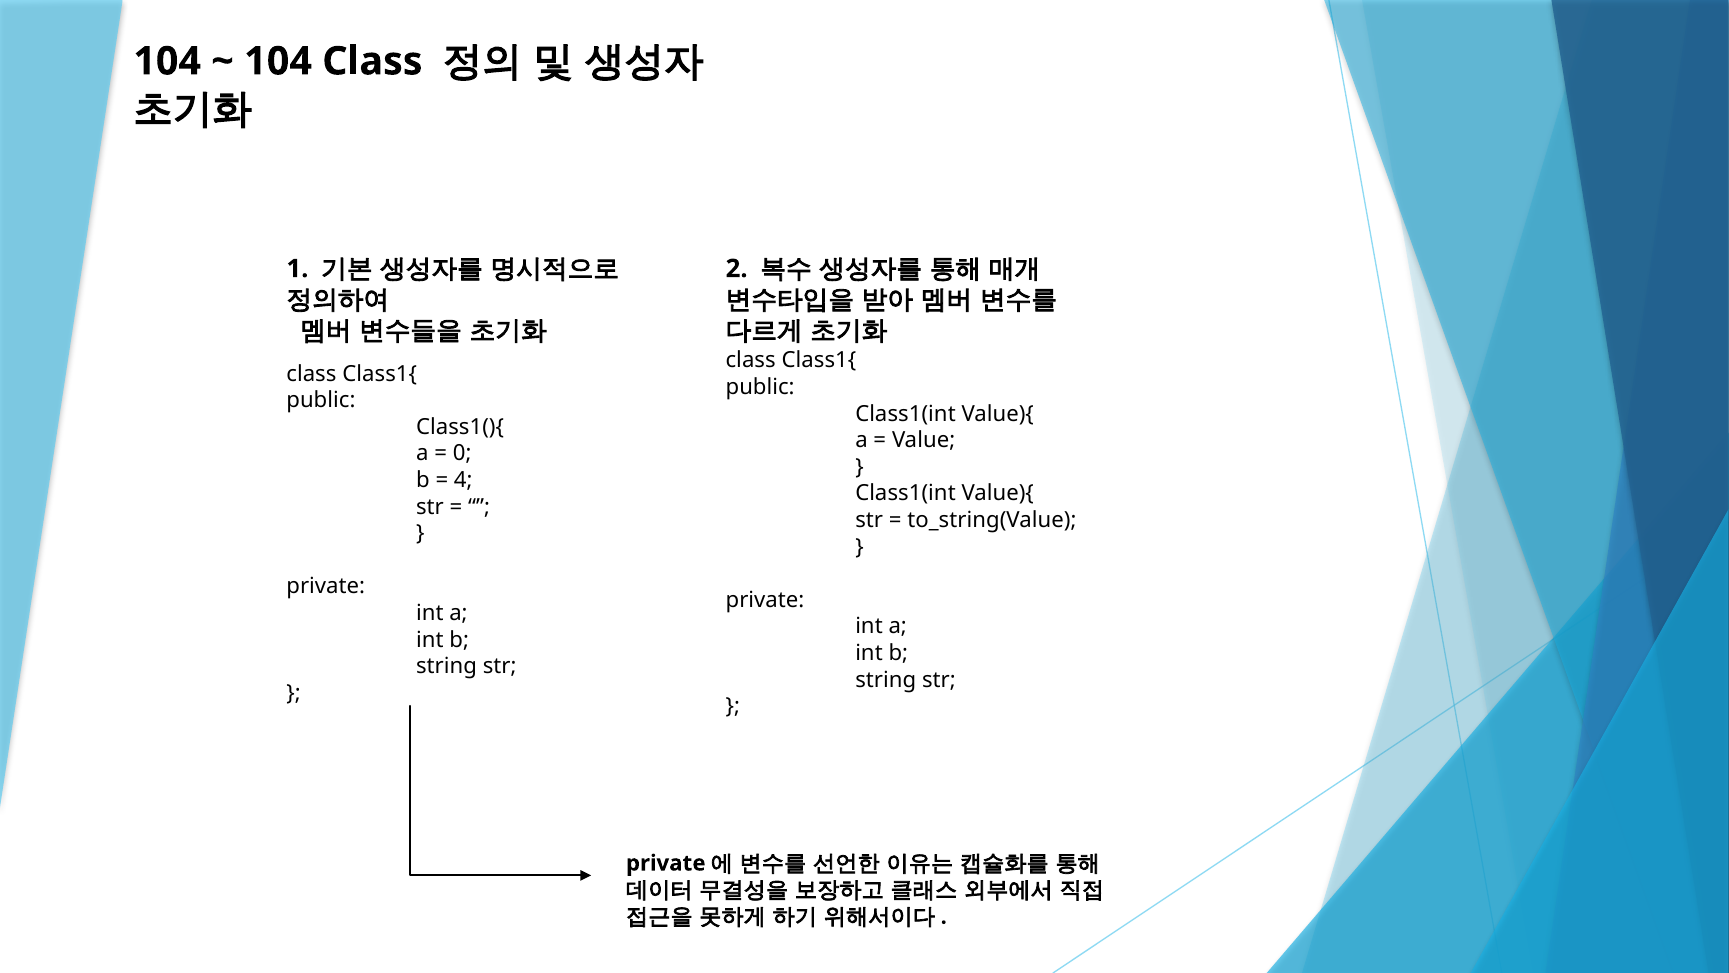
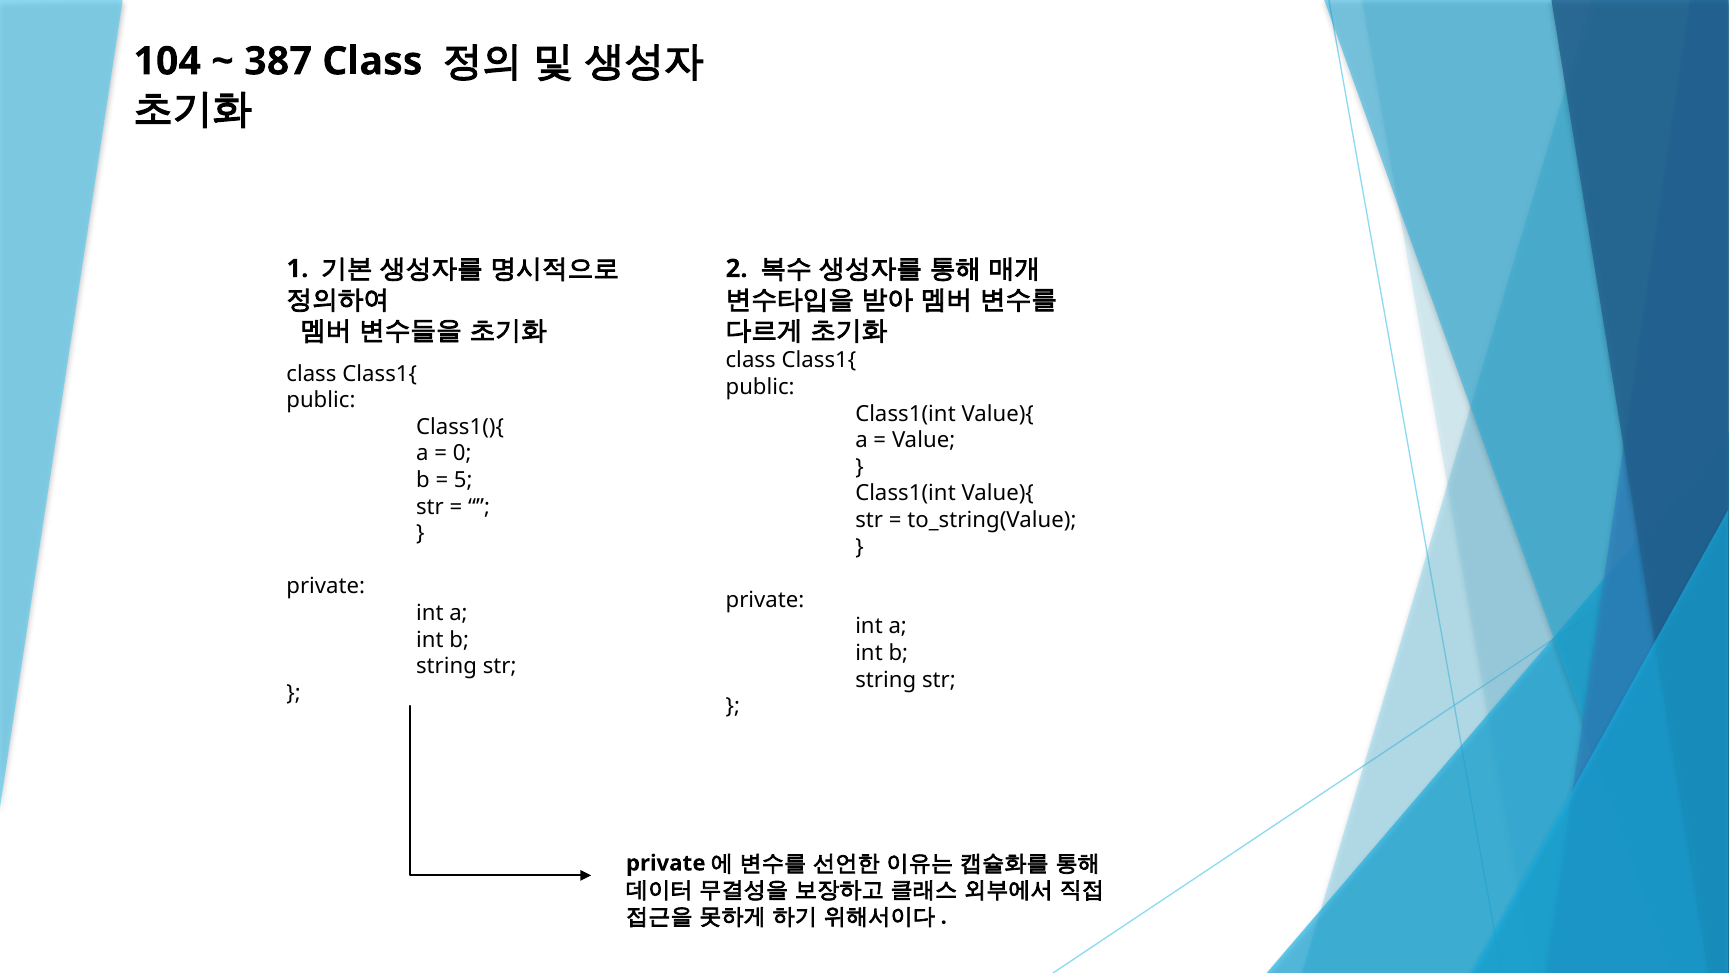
104: 104 -> 387 (278, 61)
4: 4 -> 5 (463, 480)
